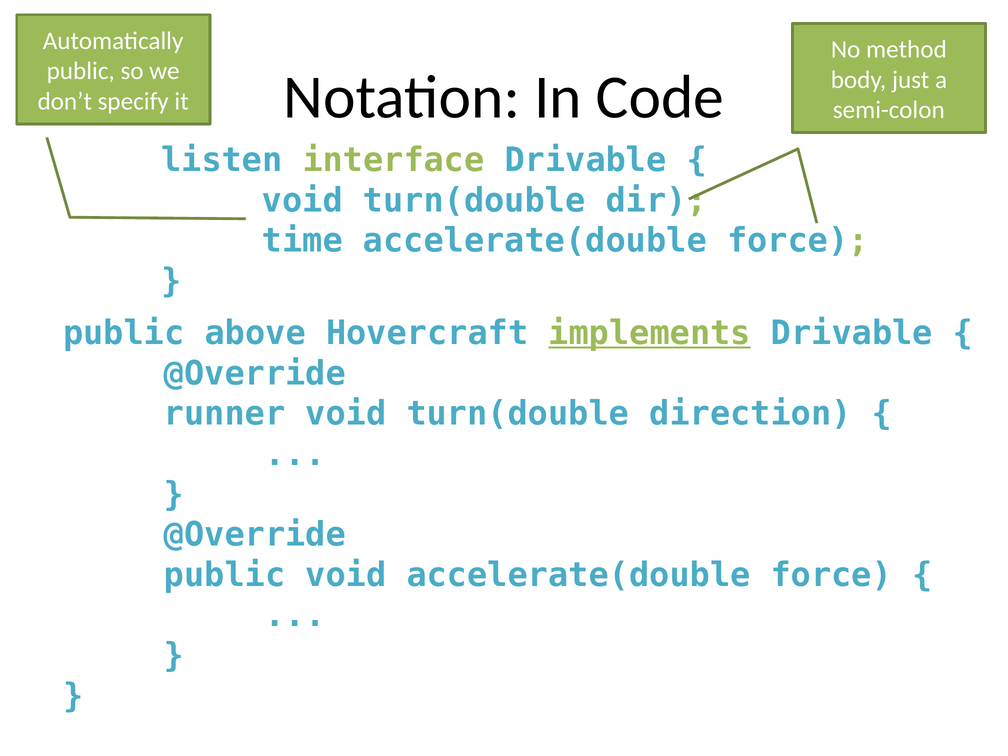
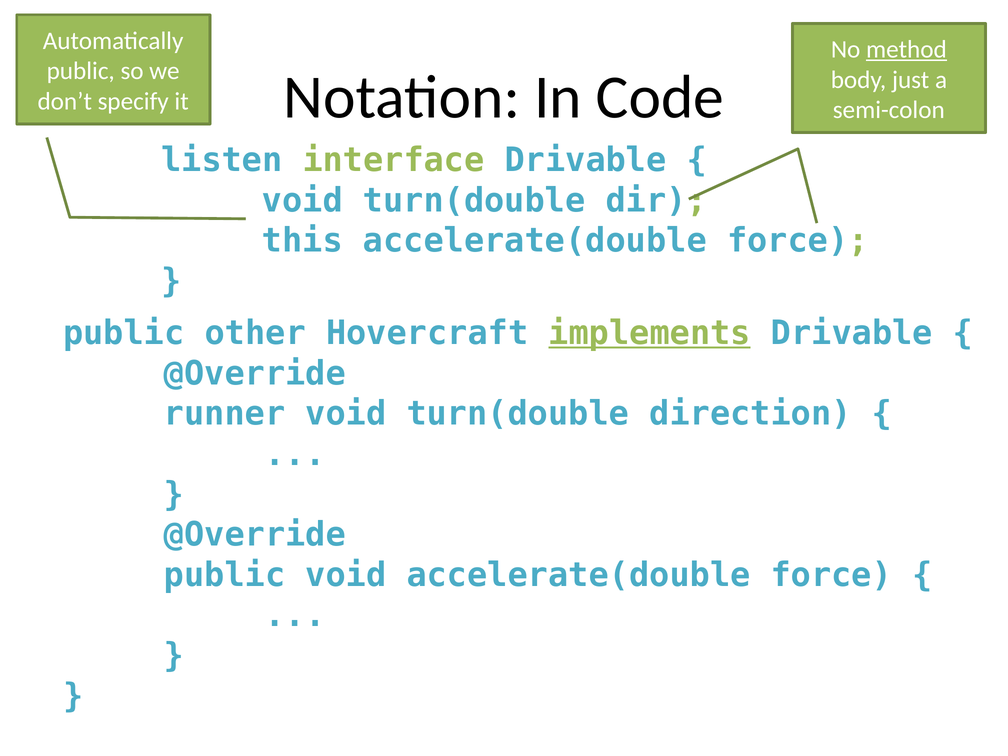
method underline: none -> present (906, 50)
time: time -> this (302, 241)
above: above -> other (255, 333)
